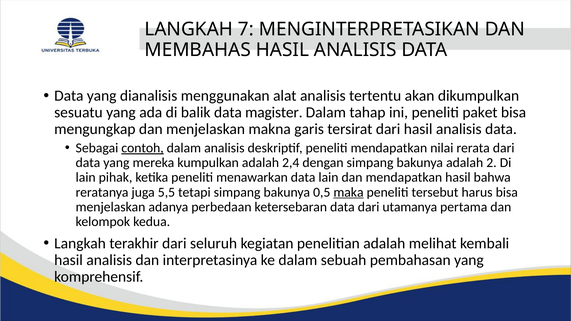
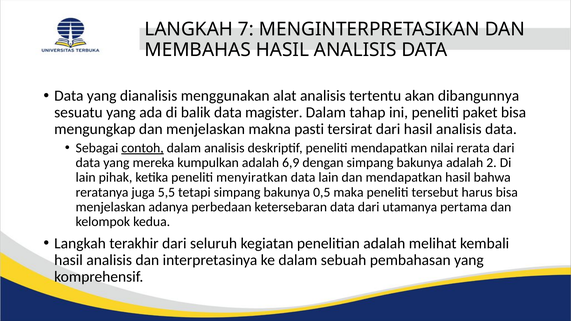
dikumpulkan: dikumpulkan -> dibangunnya (479, 96)
garis: garis -> pasti (309, 129)
2,4: 2,4 -> 6,9 (291, 163)
menawarkan: menawarkan -> menyiratkan (252, 178)
maka underline: present -> none (348, 192)
